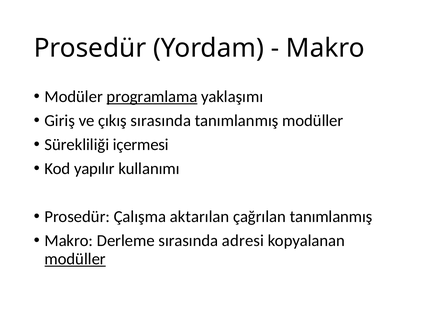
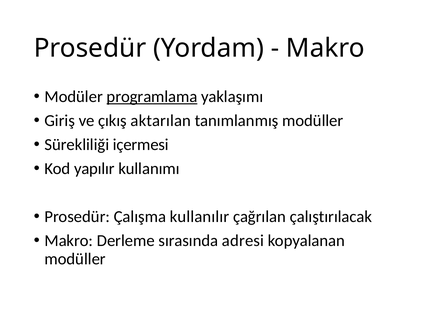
çıkış sırasında: sırasında -> aktarılan (161, 121)
aktarılan: aktarılan -> kullanılır (199, 217)
çağrılan tanımlanmış: tanımlanmış -> çalıştırılacak (331, 217)
modüller underline: present -> none (75, 259)
